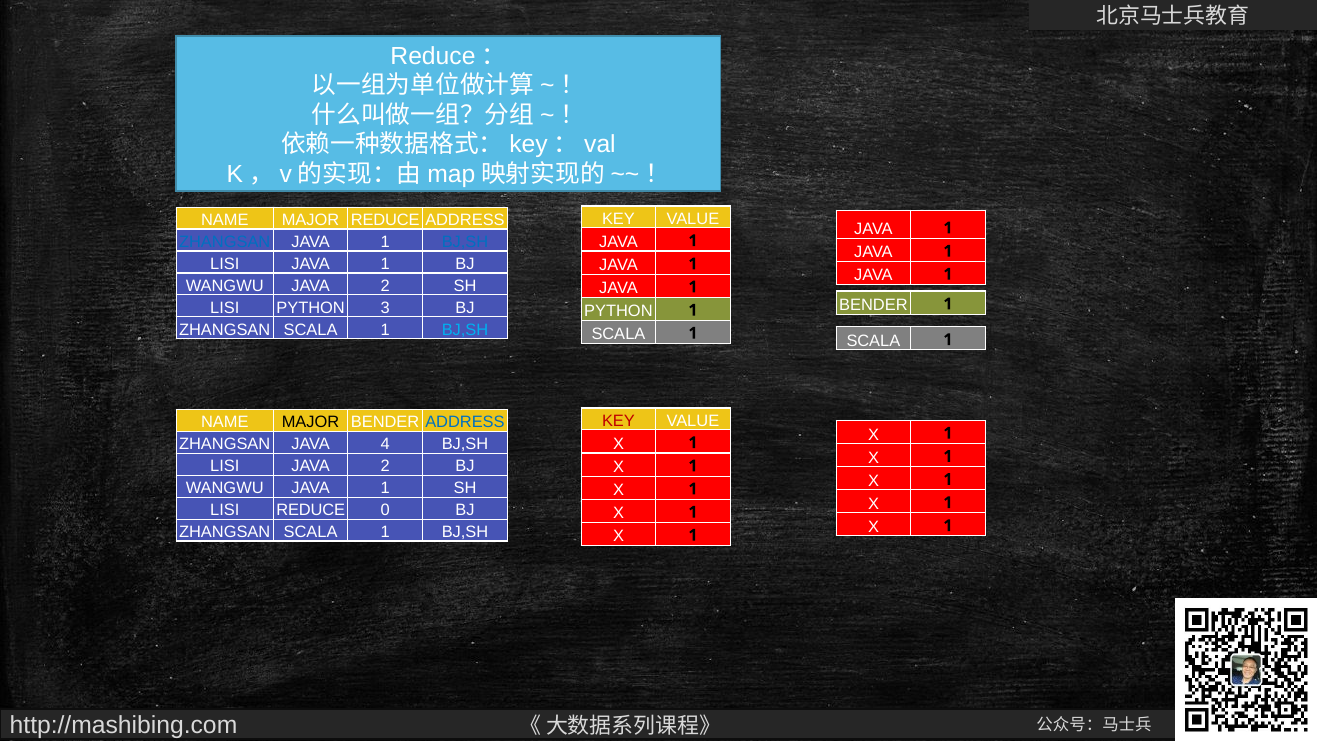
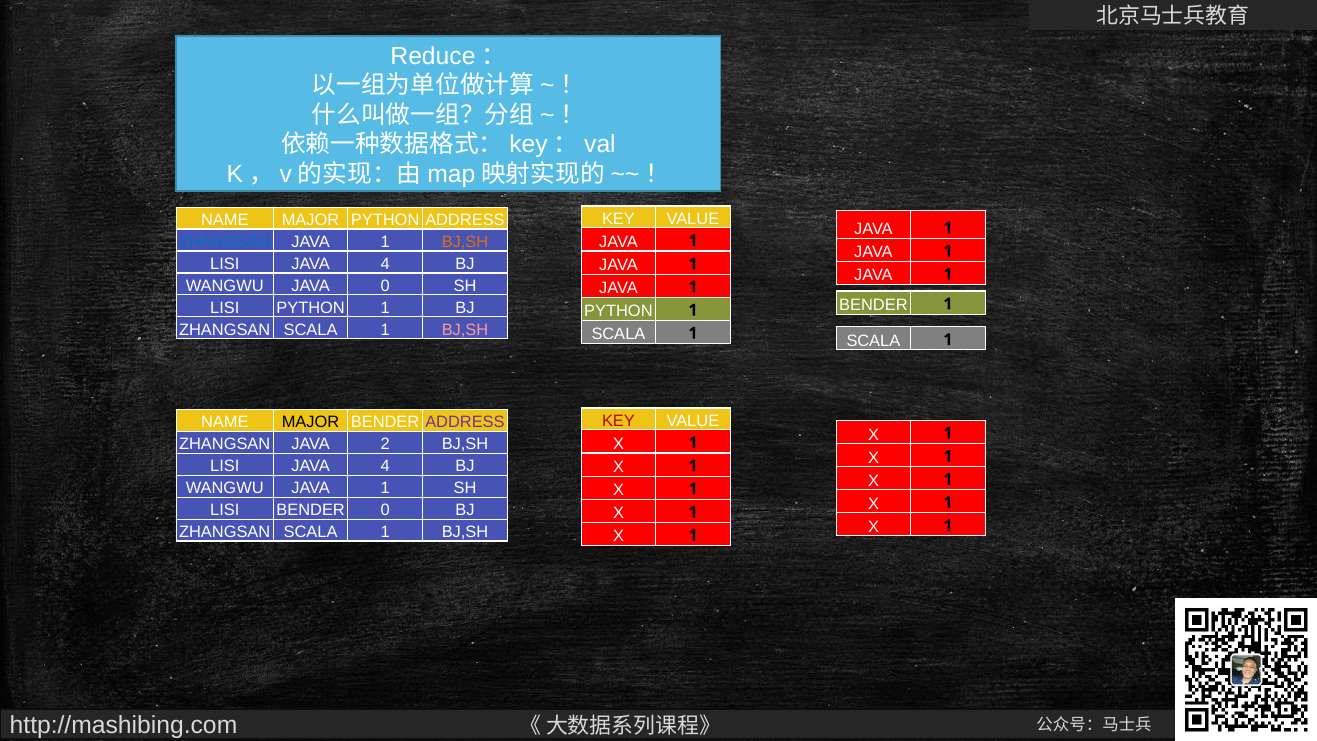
MAJOR REDUCE: REDUCE -> PYTHON (385, 220)
BJ,SH colour: blue -> orange (465, 242)
1: 1 -> 4 (385, 264)
WANGWU JAVA 2: 2 -> 0 (385, 286)
LISI PYTHON 3: 3 -> 1 (385, 308)
BJ,SH colour: light blue -> pink (465, 330)
ADDRESS colour: blue -> purple (465, 422)
4: 4 -> 2 (385, 444)
2: 2 -> 4 (385, 466)
LISI REDUCE: REDUCE -> BENDER (311, 510)
